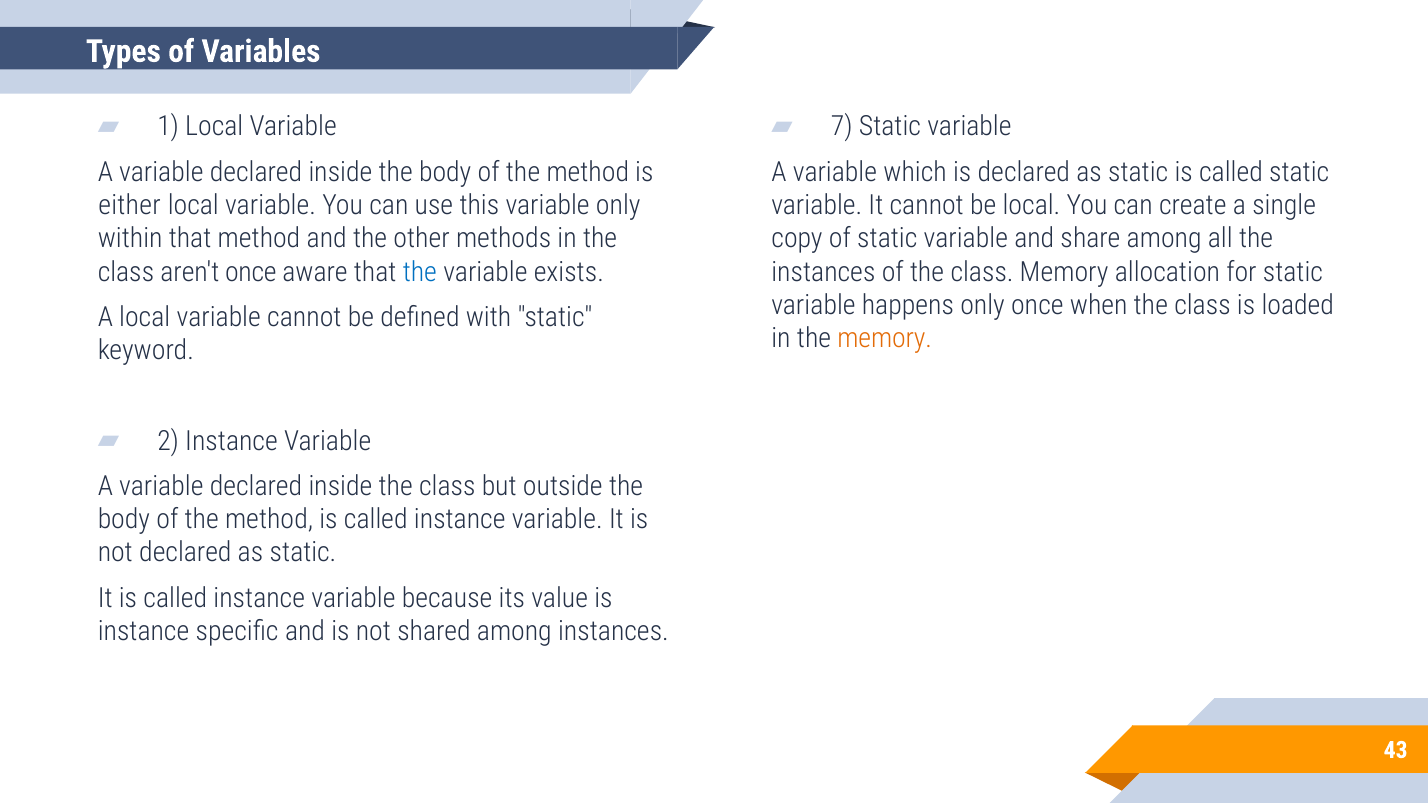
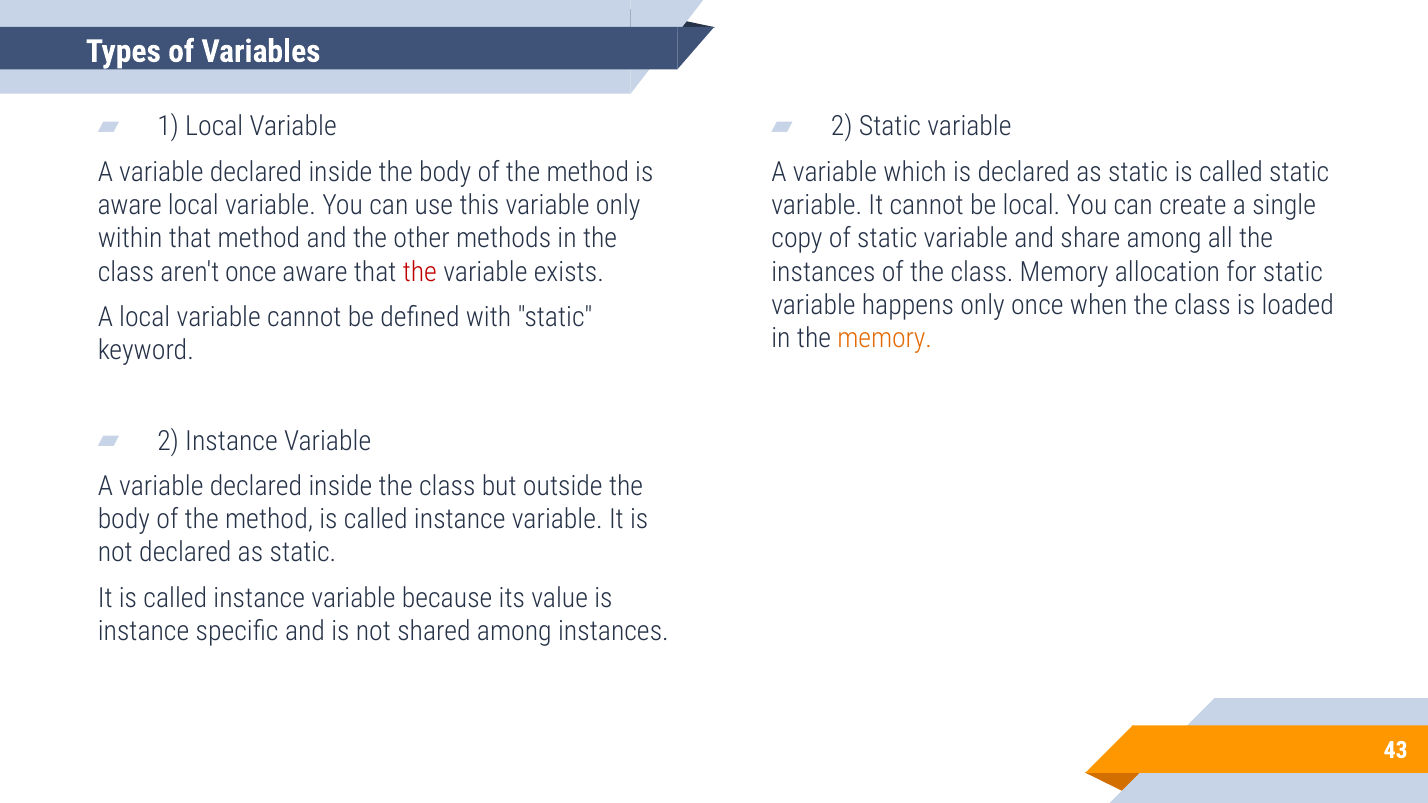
7: 7 -> 2 (842, 127)
either: either -> aware (130, 205)
the colour: blue -> red (420, 272)
